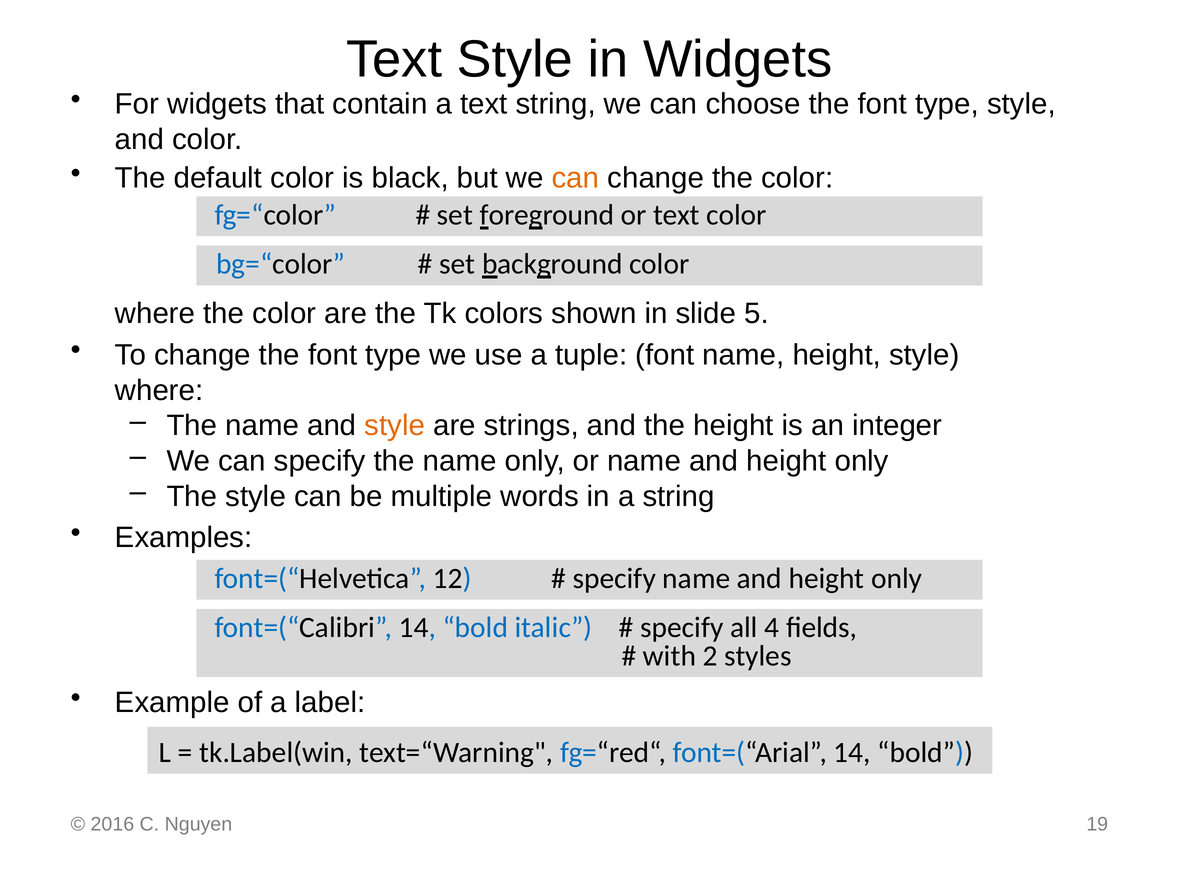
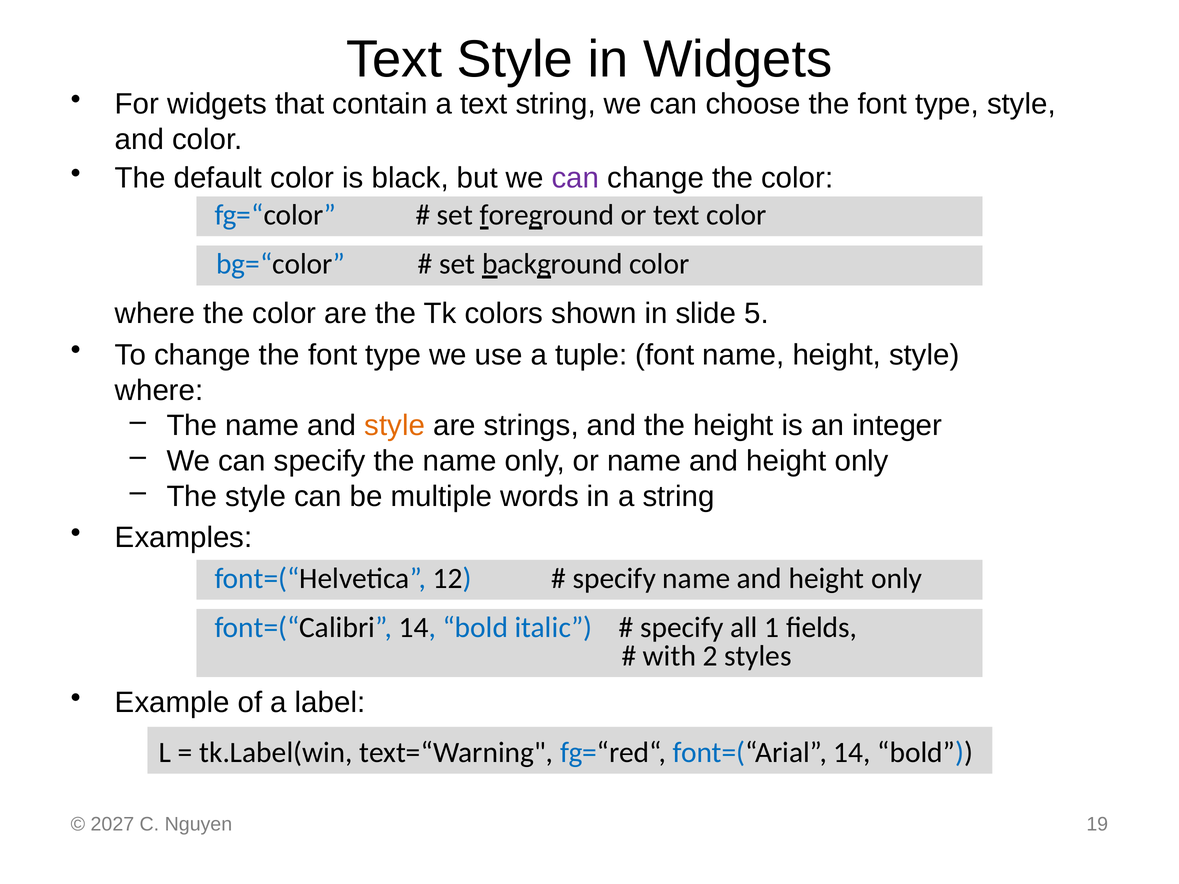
can colour: orange -> purple (575, 178)
4: 4 -> 1 (772, 628)
2016: 2016 -> 2027 (112, 824)
